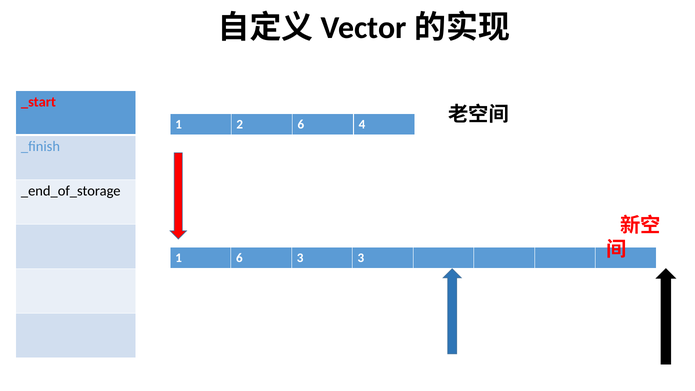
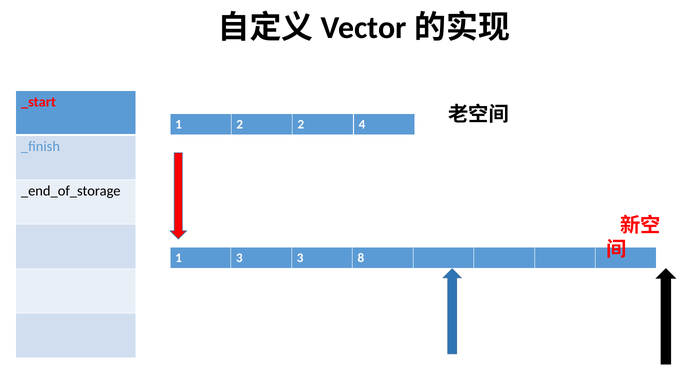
2 6: 6 -> 2 (301, 124)
1 6: 6 -> 3 (239, 258)
3 3: 3 -> 8 (361, 258)
